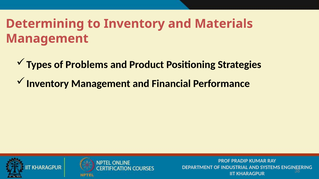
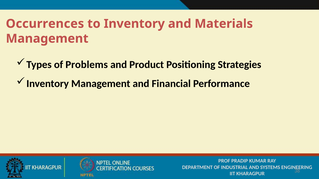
Determining: Determining -> Occurrences (45, 24)
